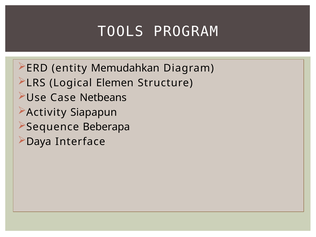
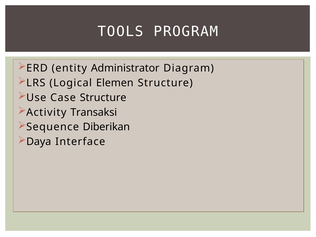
Memudahkan: Memudahkan -> Administrator (125, 68)
Case Netbeans: Netbeans -> Structure (103, 98)
Siapapun: Siapapun -> Transaksi (94, 112)
Beberapa: Beberapa -> Diberikan (106, 127)
